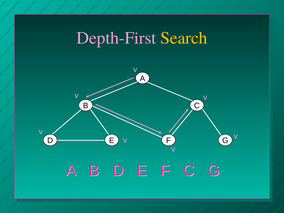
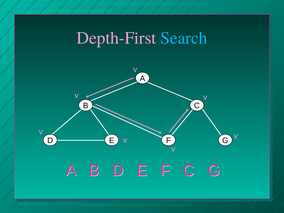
Search colour: yellow -> light blue (184, 38)
